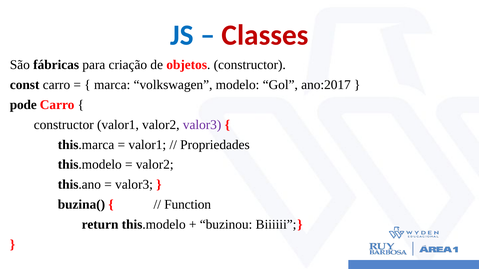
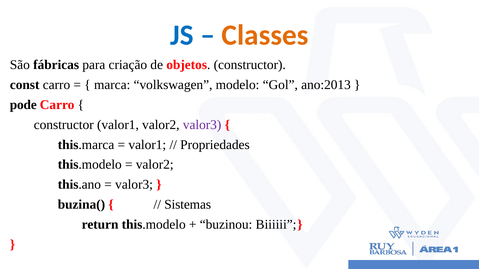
Classes colour: red -> orange (265, 35)
ano:2017: ano:2017 -> ano:2013 (326, 85)
Function: Function -> Sistemas (188, 205)
